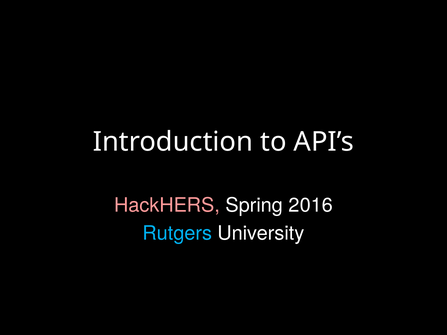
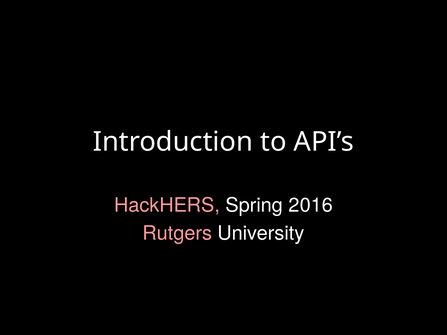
Rutgers colour: light blue -> pink (177, 233)
